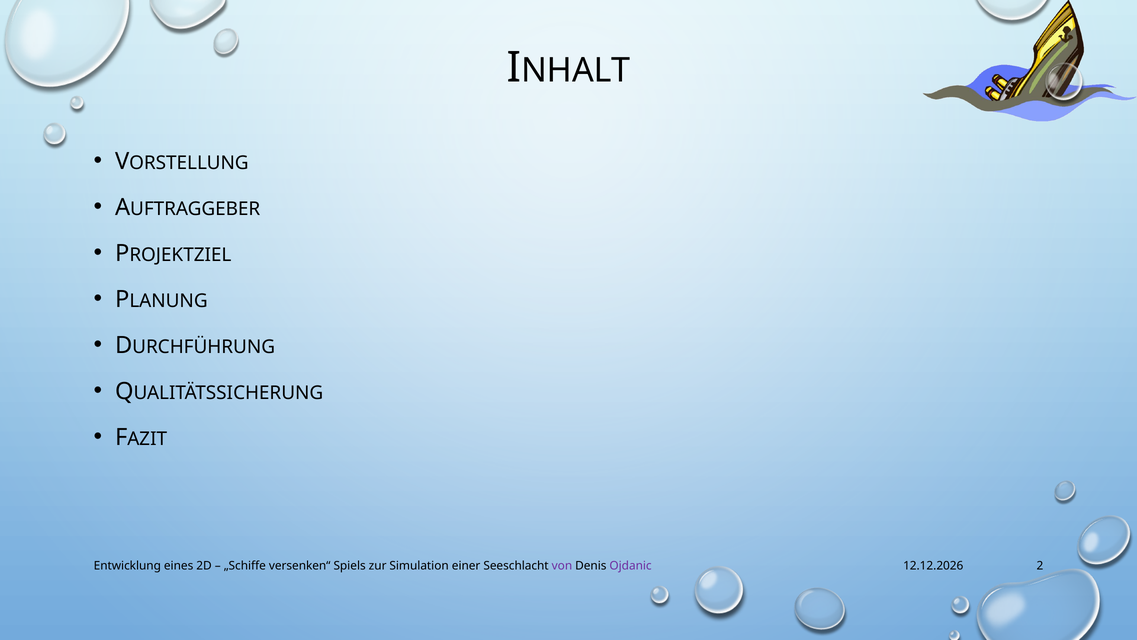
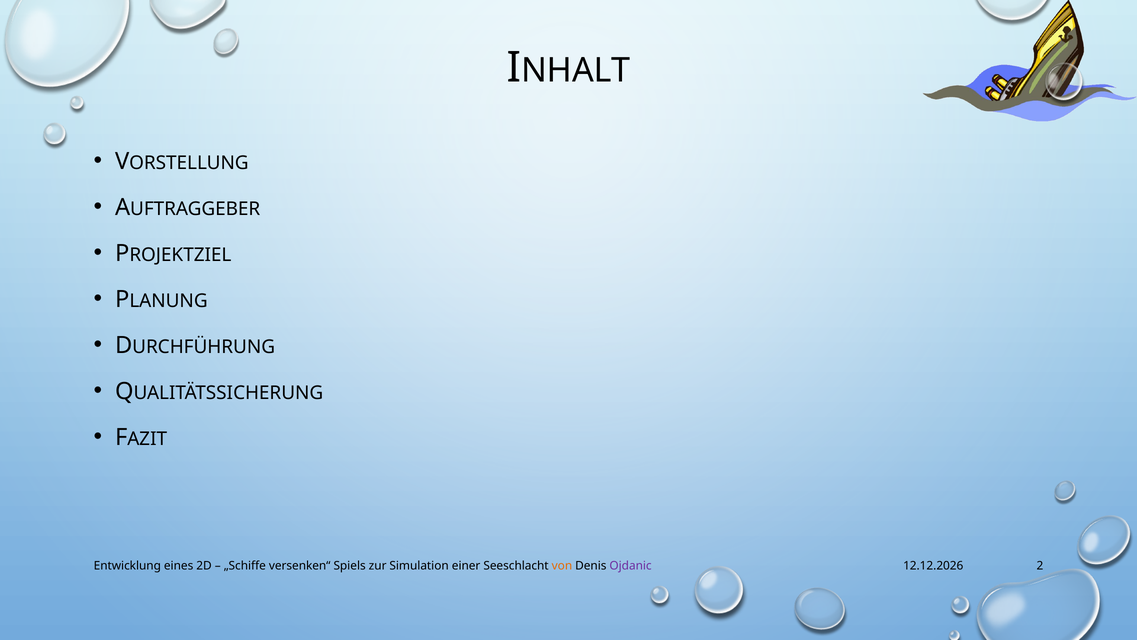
von colour: purple -> orange (562, 566)
